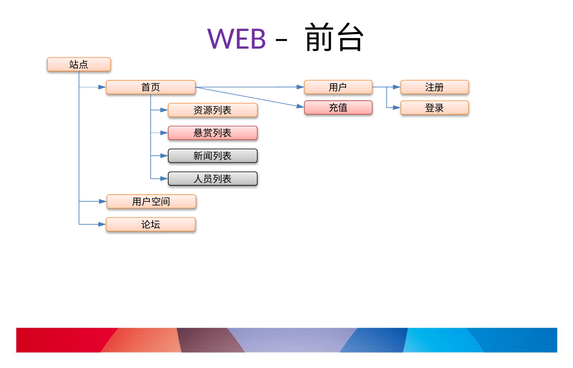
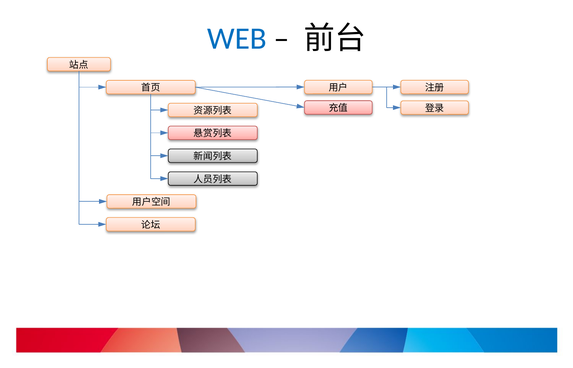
WEB colour: purple -> blue (237, 38)
